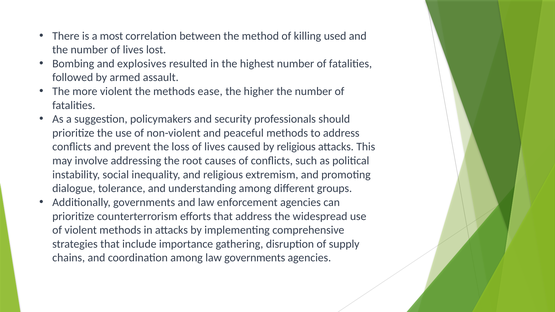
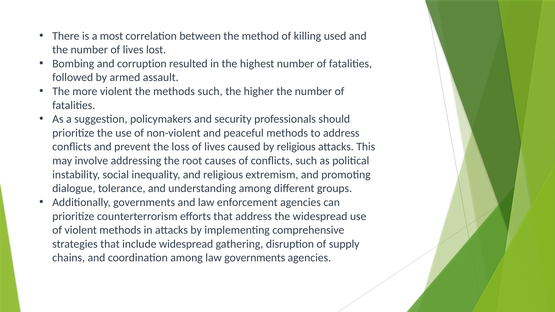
explosives: explosives -> corruption (142, 64)
methods ease: ease -> such (210, 91)
include importance: importance -> widespread (186, 244)
